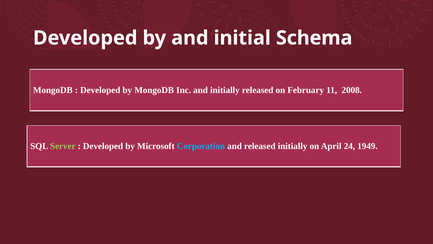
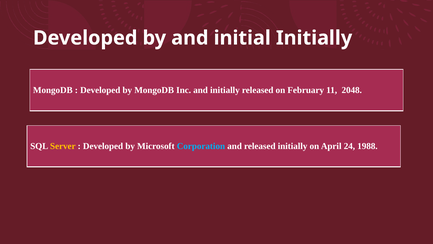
initial Schema: Schema -> Initially (314, 38)
2008: 2008 -> 2048 (352, 90)
Server colour: light green -> yellow (63, 146)
1949: 1949 -> 1988 (367, 146)
